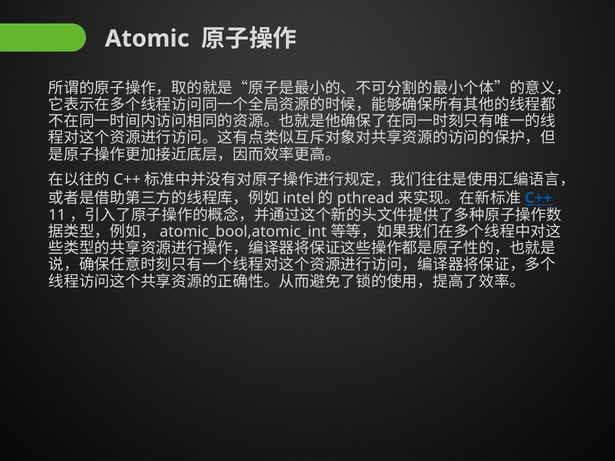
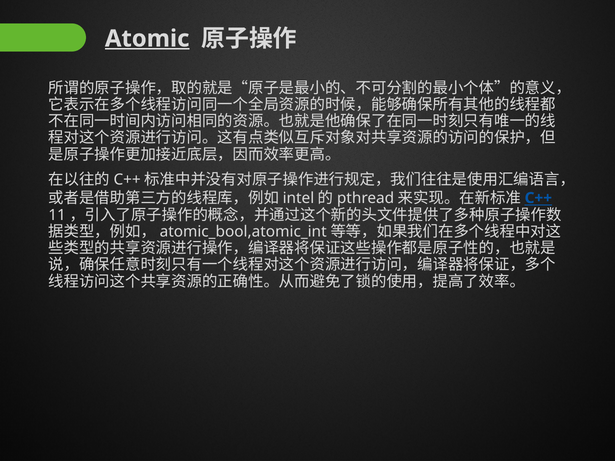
Atomic underline: none -> present (147, 39)
